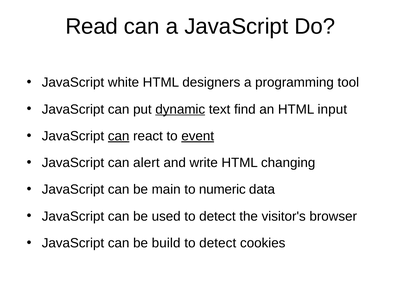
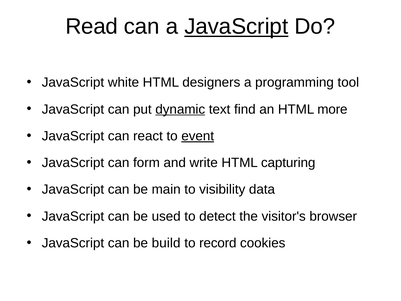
JavaScript underline: none -> present (236, 27)
input: input -> more (332, 109)
can underline: present -> none (119, 136)
alert: alert -> form (146, 163)
changing: changing -> capturing (288, 163)
numeric: numeric -> visibility (222, 189)
detect: detect -> record (218, 243)
